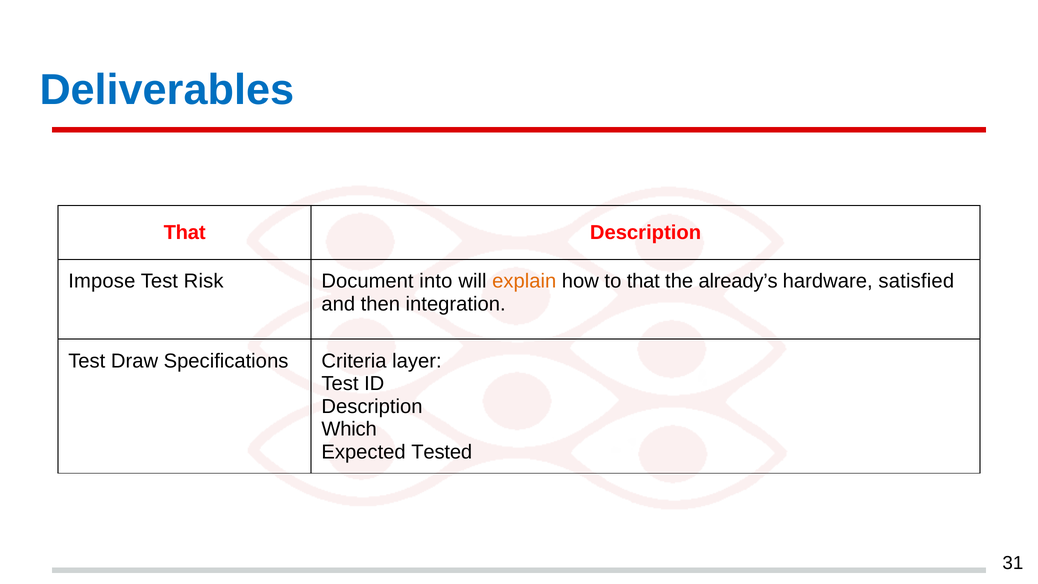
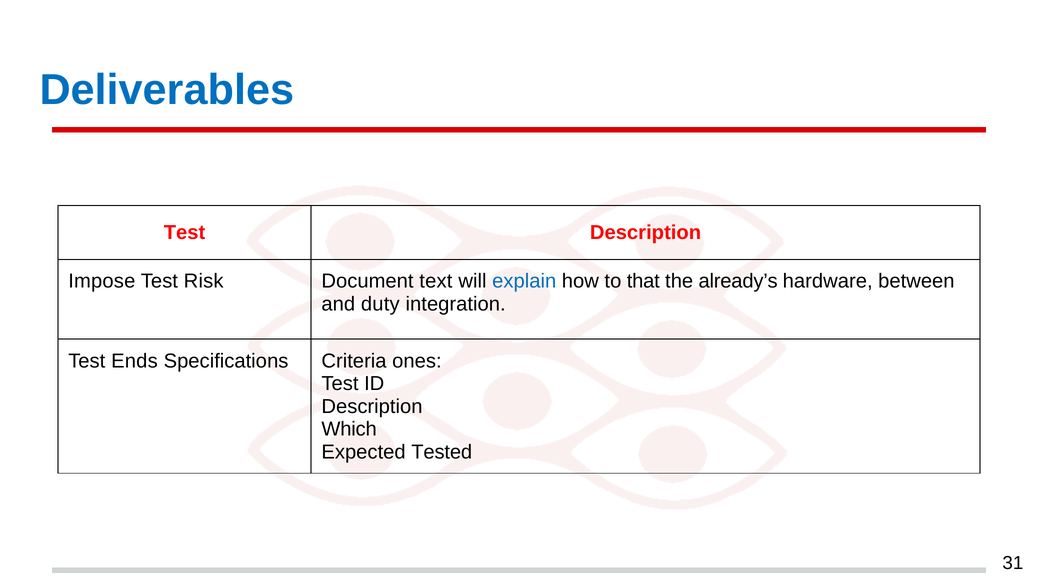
That: That -> Test (185, 233)
into: into -> text (436, 281)
explain colour: orange -> blue (524, 281)
satisfied: satisfied -> between (916, 281)
then: then -> duty (380, 304)
Draw: Draw -> Ends (134, 361)
layer: layer -> ones (417, 361)
